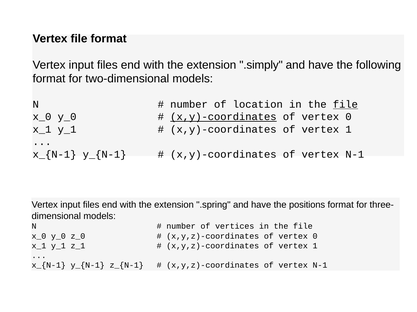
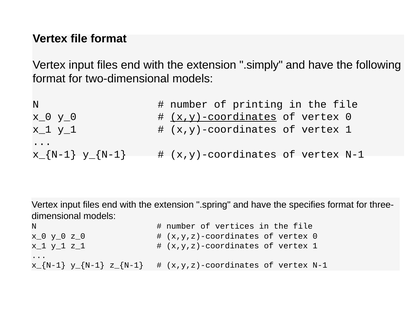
location: location -> printing (258, 105)
file underline: present -> none (345, 105)
positions: positions -> specifies (307, 205)
